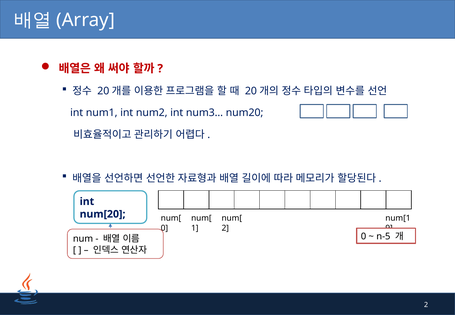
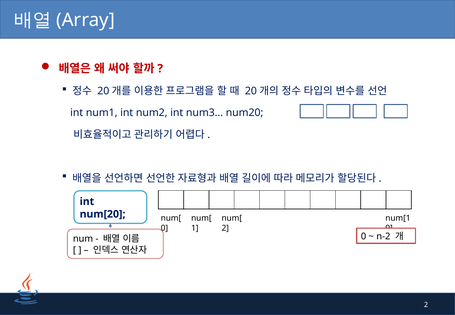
n-5: n-5 -> n-2 (383, 236)
